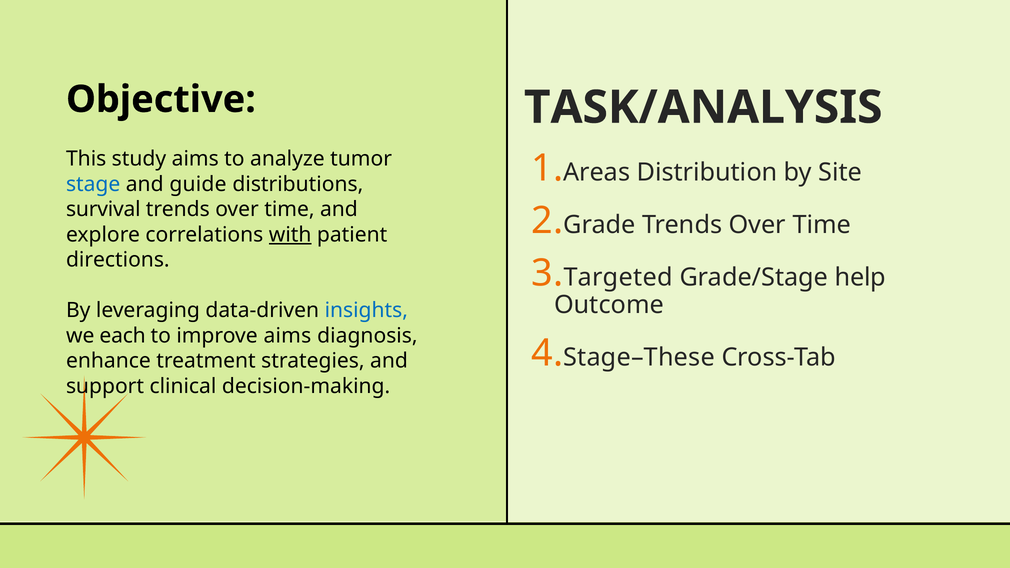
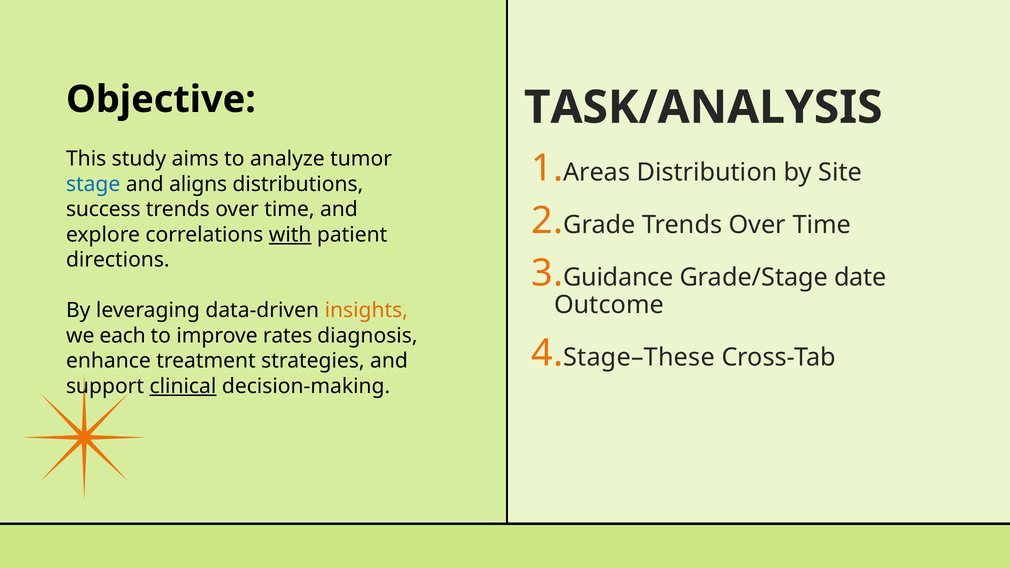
guide: guide -> aligns (198, 184)
survival: survival -> success (103, 209)
Targeted: Targeted -> Guidance (618, 278)
help: help -> date (860, 278)
insights colour: blue -> orange (366, 310)
improve aims: aims -> rates (288, 336)
clinical underline: none -> present (183, 386)
